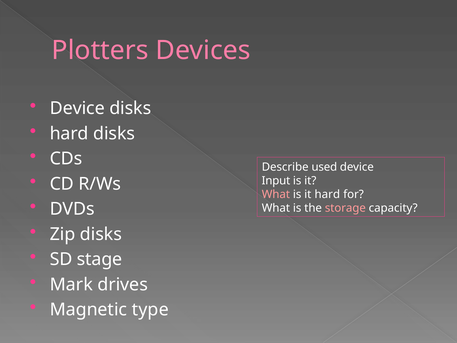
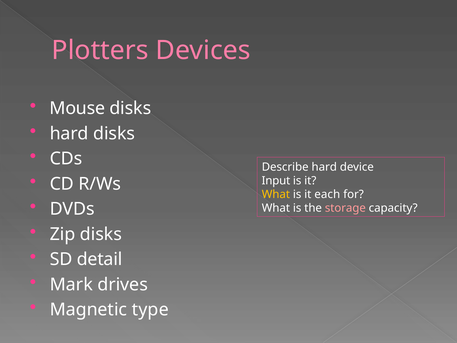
Device: Device -> Mouse (77, 108)
Describe used: used -> hard (324, 167)
What colour: pink -> yellow (276, 194)
it hard: hard -> each (327, 194)
stage: stage -> detail (100, 259)
